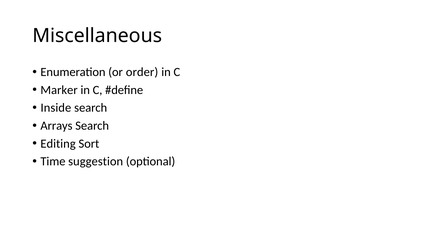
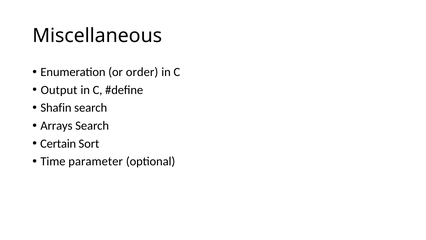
Marker: Marker -> Output (59, 90)
Inside: Inside -> Shafin (56, 108)
Editing: Editing -> Certain (58, 143)
suggestion: suggestion -> parameter (96, 161)
